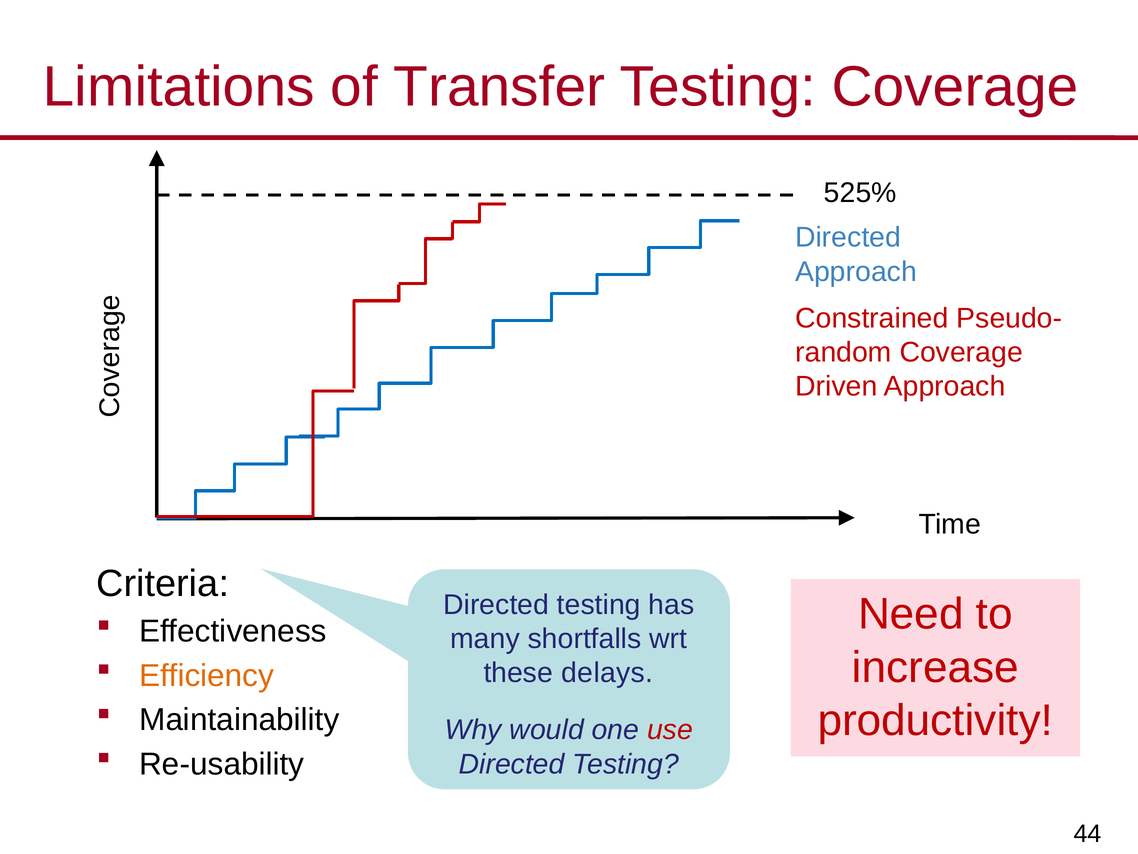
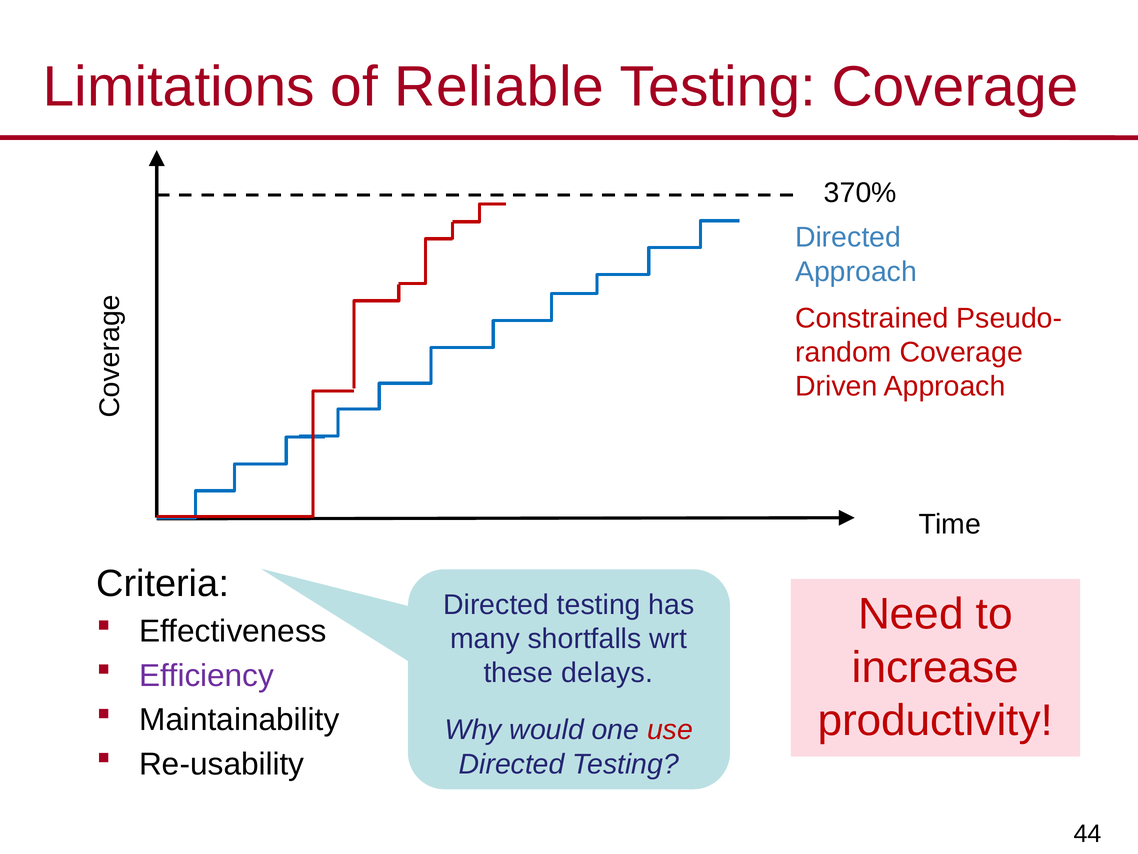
Transfer: Transfer -> Reliable (499, 87)
525%: 525% -> 370% (860, 193)
Efficiency colour: orange -> purple (207, 675)
